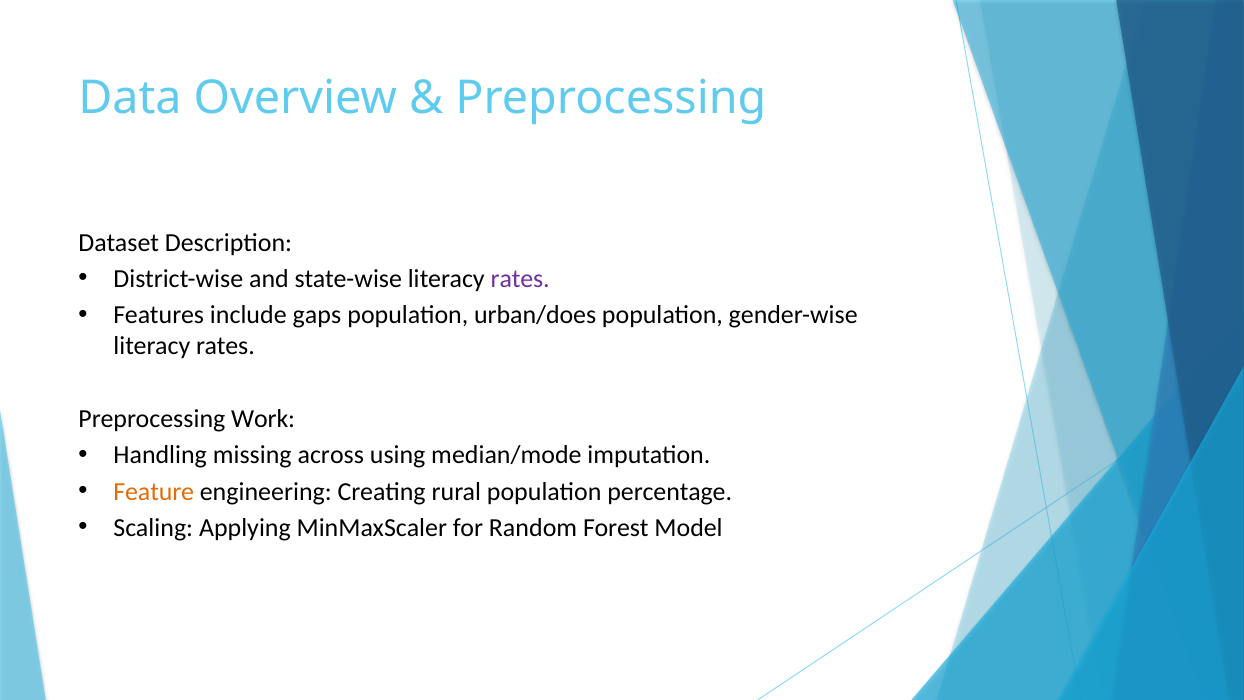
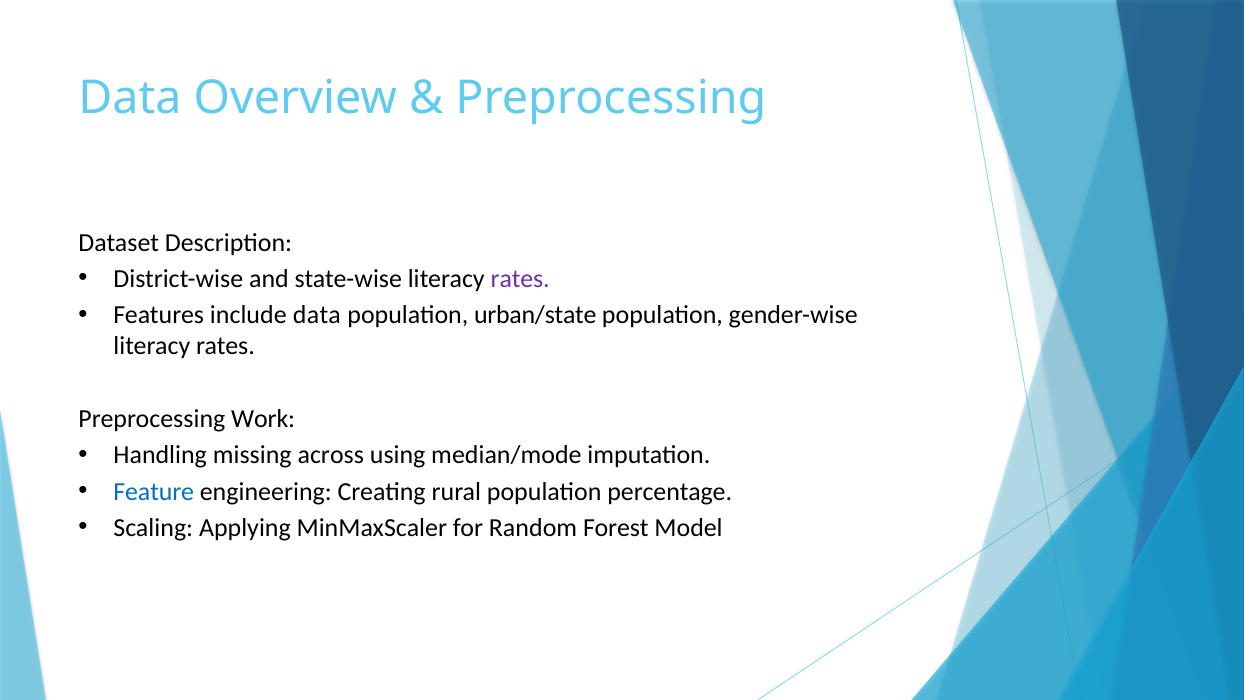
include gaps: gaps -> data (317, 315)
urban/does: urban/does -> urban/state (535, 315)
Feature colour: orange -> blue (154, 491)
